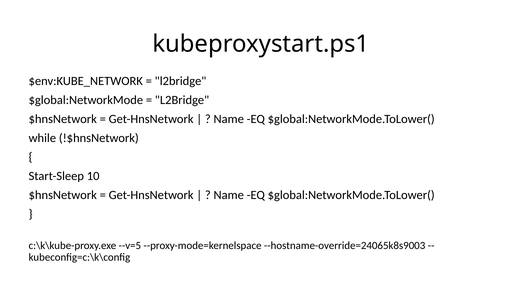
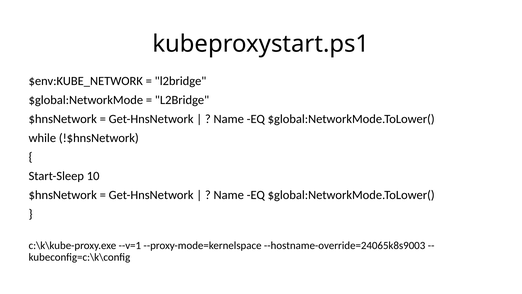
--v=5: --v=5 -> --v=1 (130, 245)
